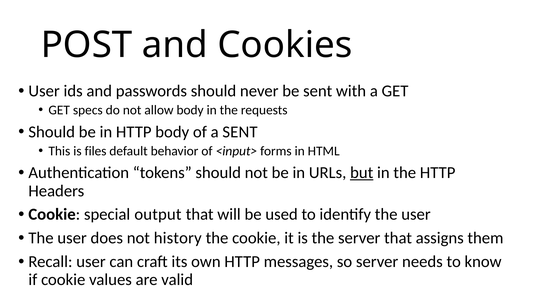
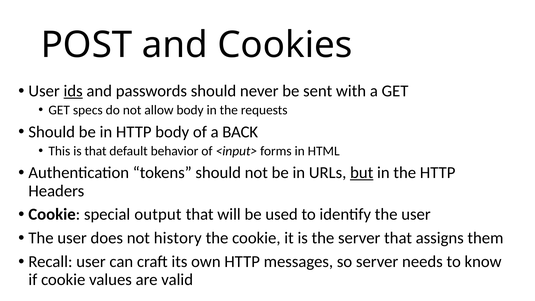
ids underline: none -> present (73, 91)
a SENT: SENT -> BACK (240, 132)
is files: files -> that (96, 151)
